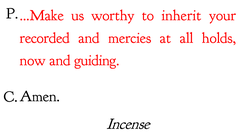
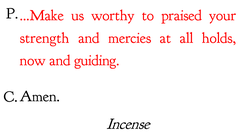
inherit: inherit -> praised (182, 15)
recorded: recorded -> strength (45, 38)
